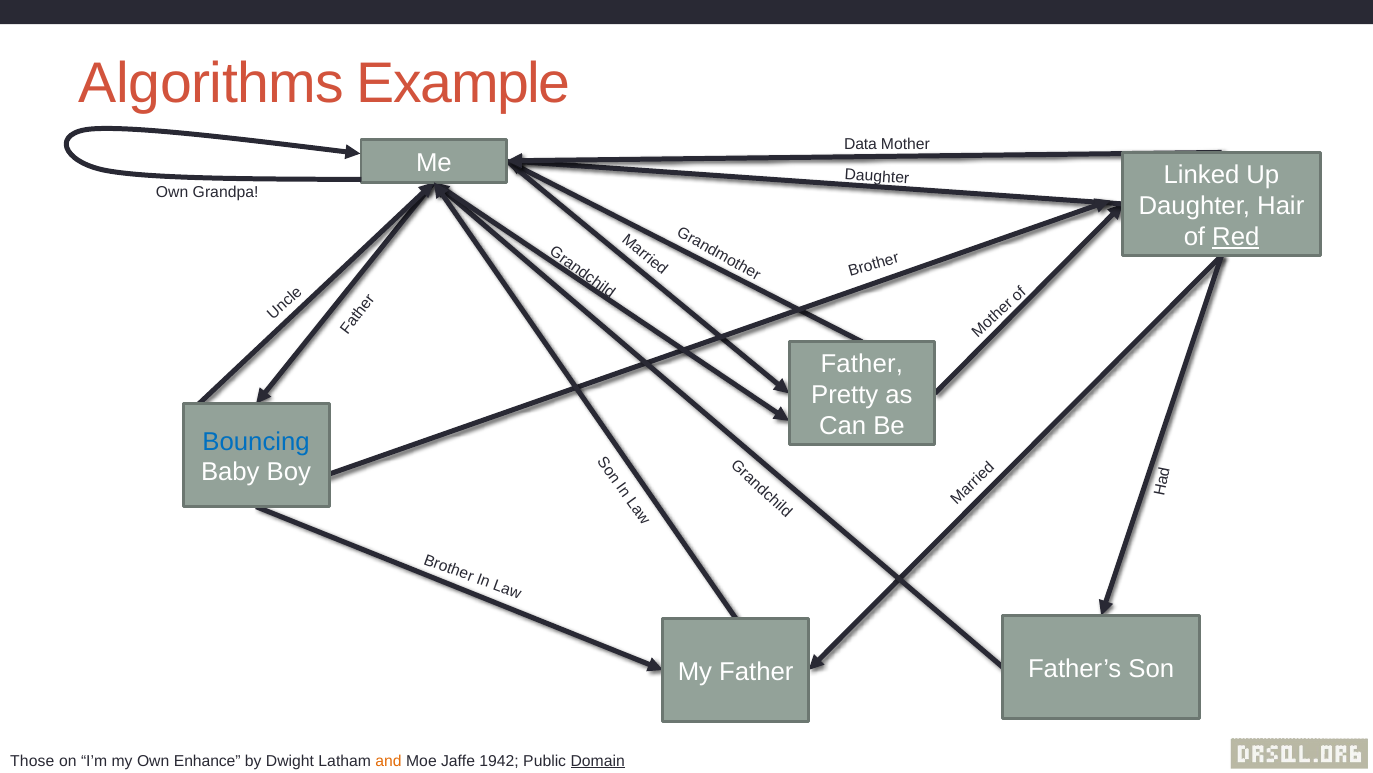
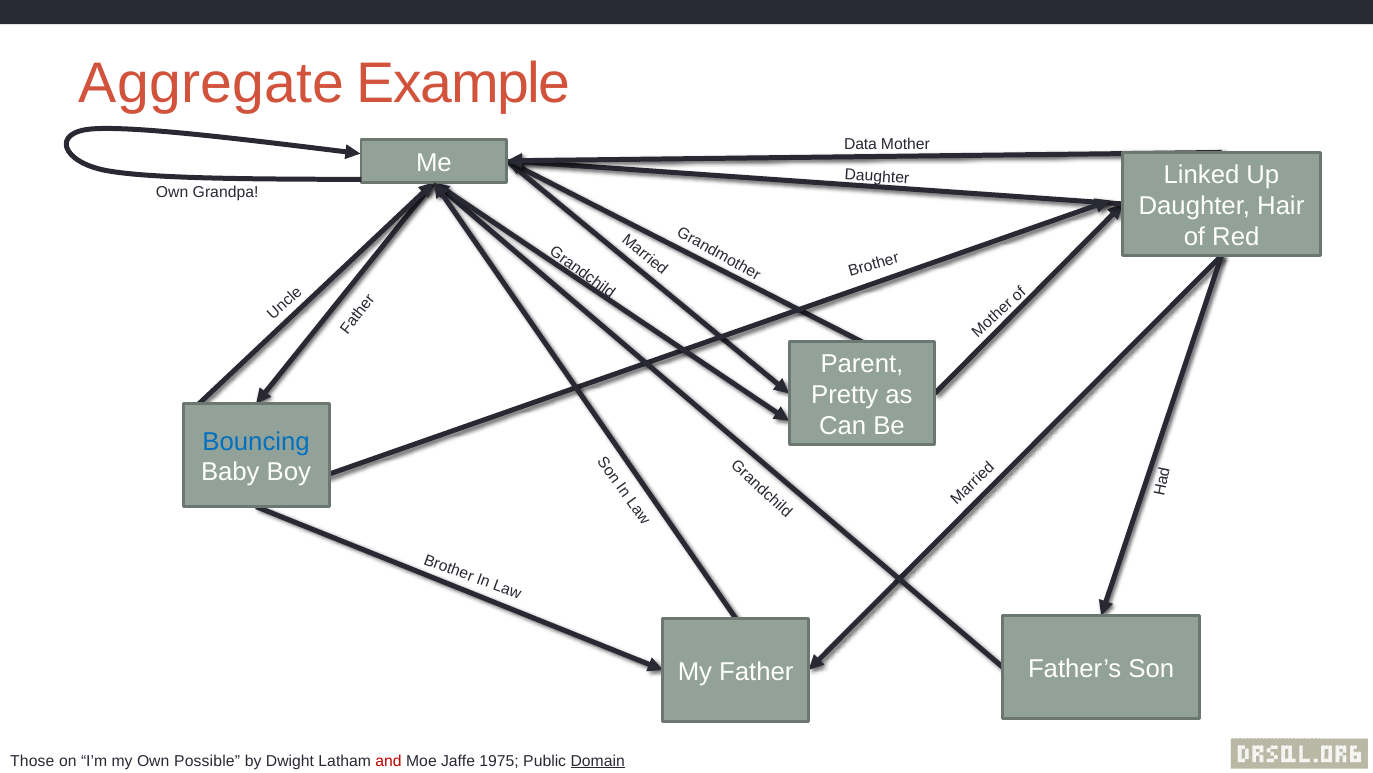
Algorithms: Algorithms -> Aggregate (211, 84)
Red underline: present -> none (1236, 236)
Father: Father -> Parent (862, 364)
Enhance: Enhance -> Possible (207, 761)
and colour: orange -> red (389, 761)
1942: 1942 -> 1975 (499, 761)
